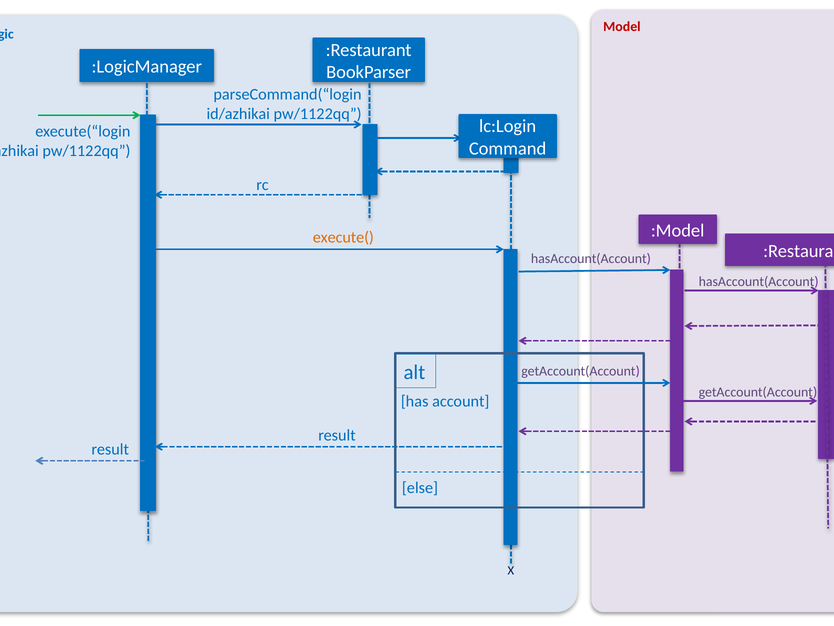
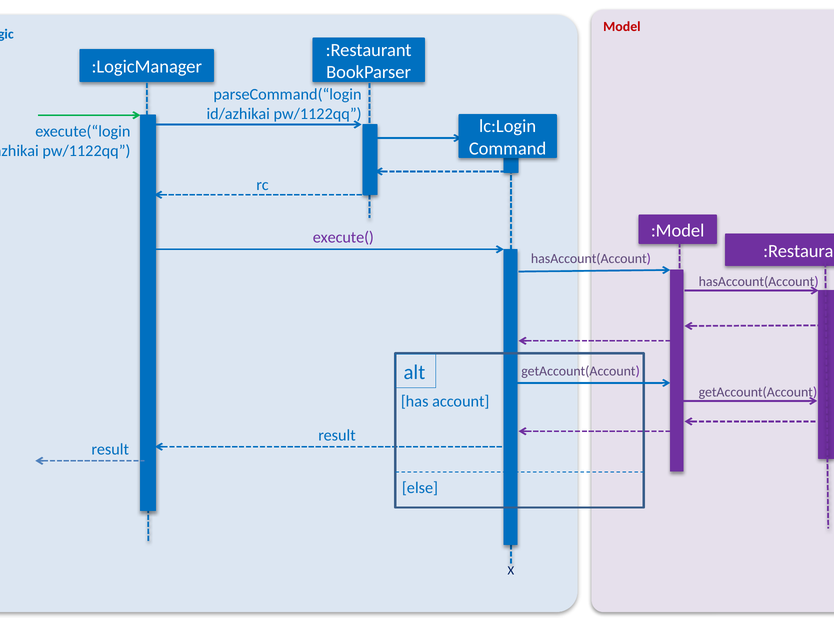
execute( colour: orange -> purple (343, 237)
